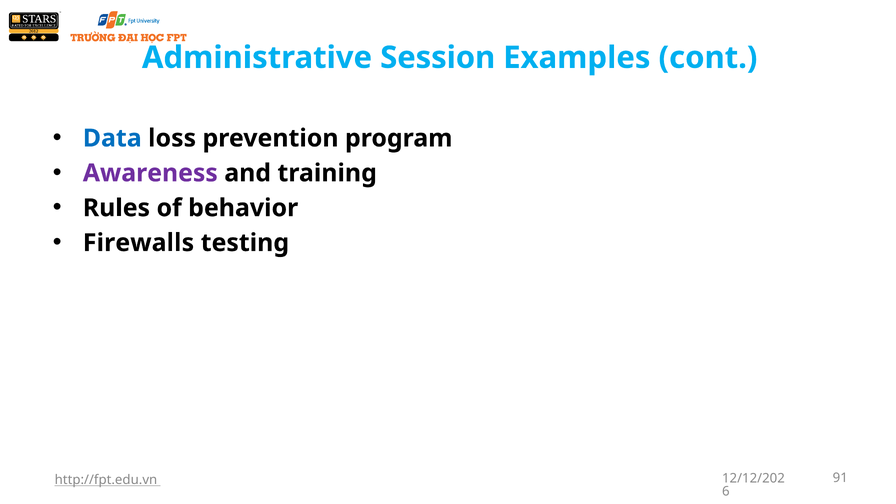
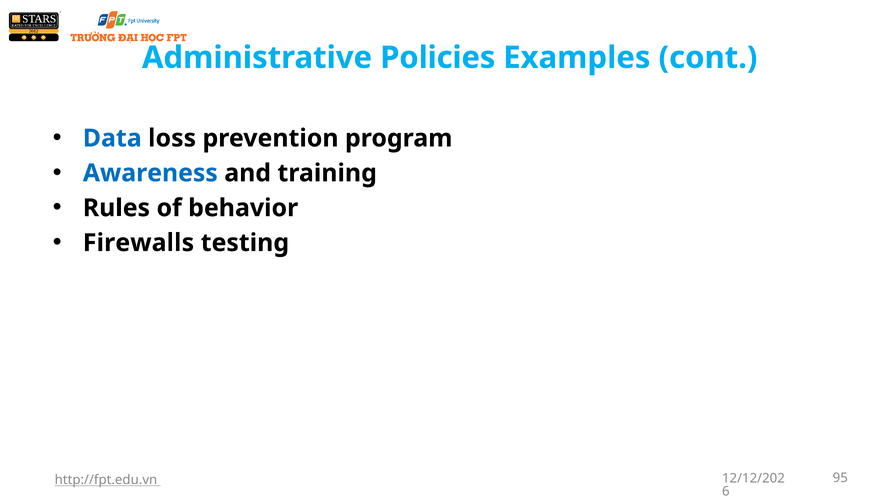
Session: Session -> Policies (438, 58)
Awareness colour: purple -> blue (150, 173)
91: 91 -> 95 (840, 478)
